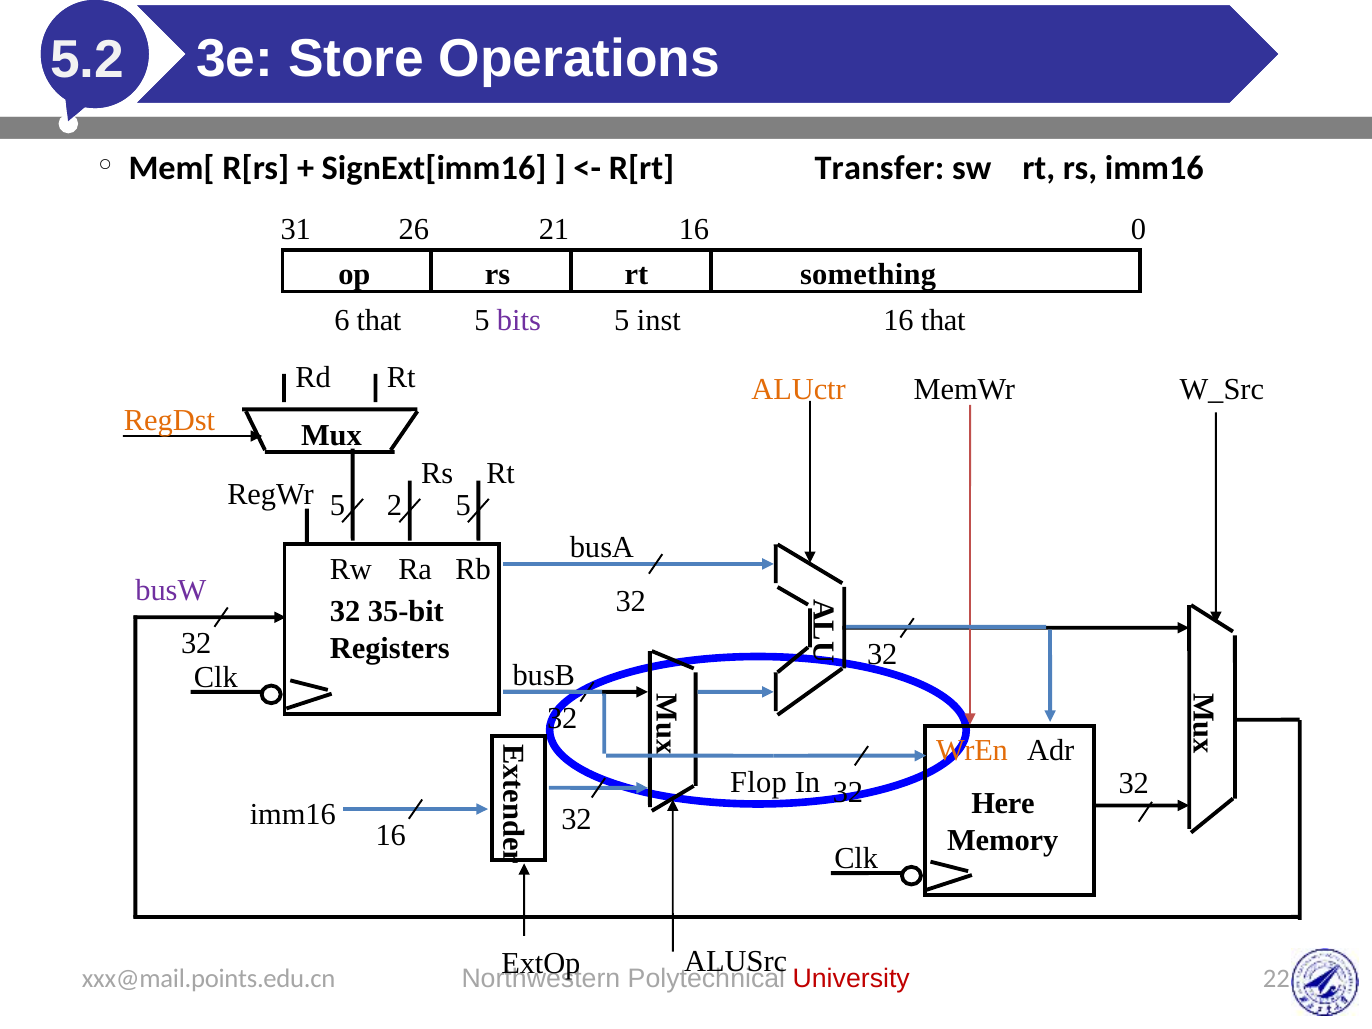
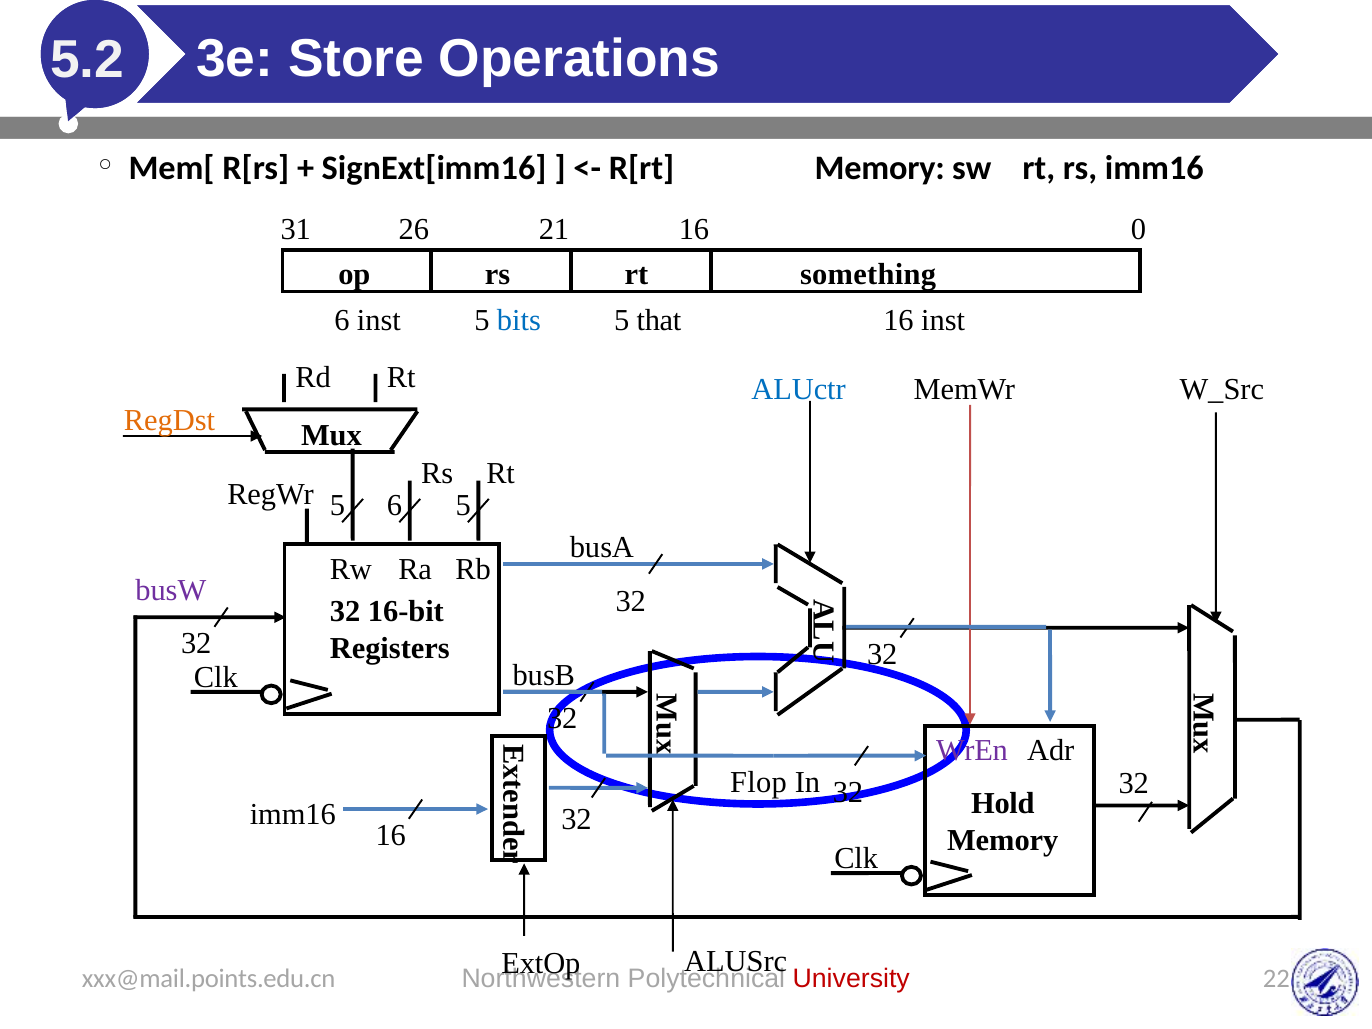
R[rt Transfer: Transfer -> Memory (880, 168)
6 that: that -> inst (379, 321)
bits colour: purple -> blue (519, 321)
inst: inst -> that (659, 321)
16 that: that -> inst (943, 321)
ALUctr colour: orange -> blue (799, 390)
5 2: 2 -> 6 (395, 505)
35-bit: 35-bit -> 16-bit (406, 612)
WrEn colour: orange -> purple (972, 750)
Here: Here -> Hold (1003, 804)
